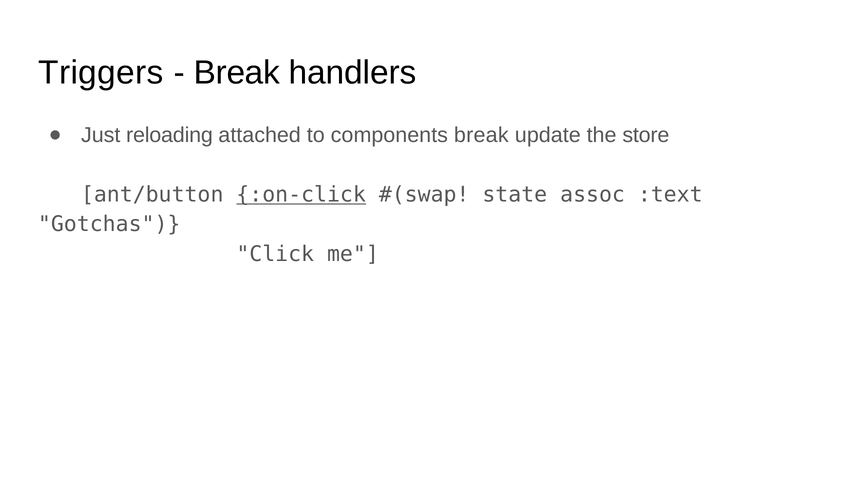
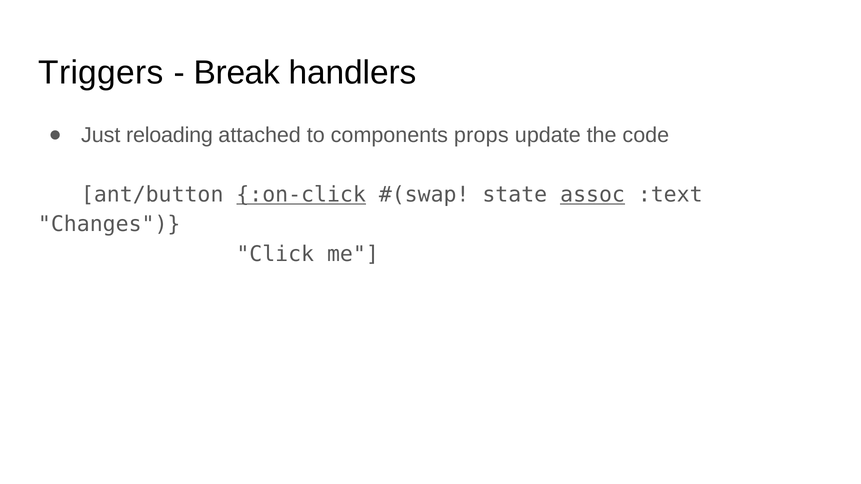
components break: break -> props (481, 135)
store: store -> code (646, 135)
assoc underline: none -> present (593, 195)
Gotchas: Gotchas -> Changes (109, 224)
